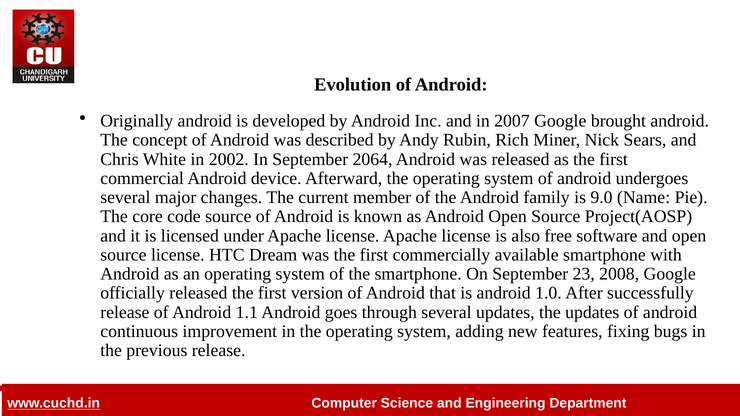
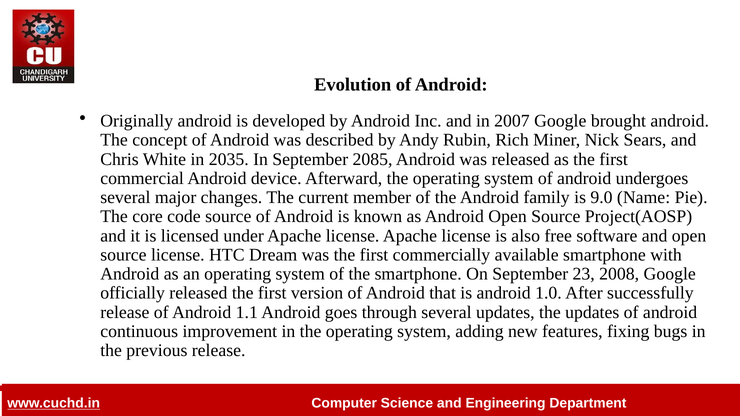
2002: 2002 -> 2035 (229, 159)
2064: 2064 -> 2085 (373, 159)
